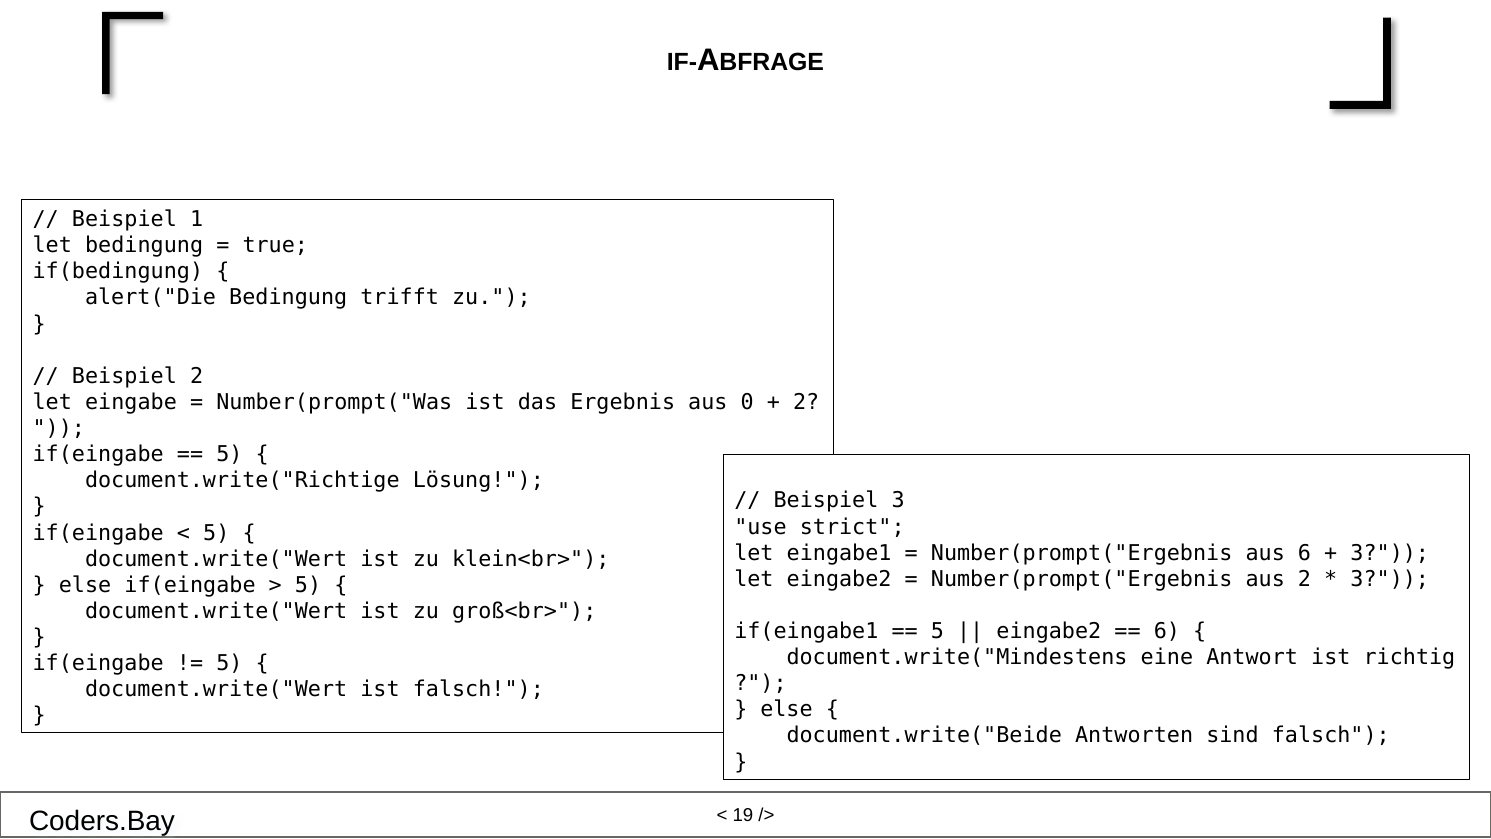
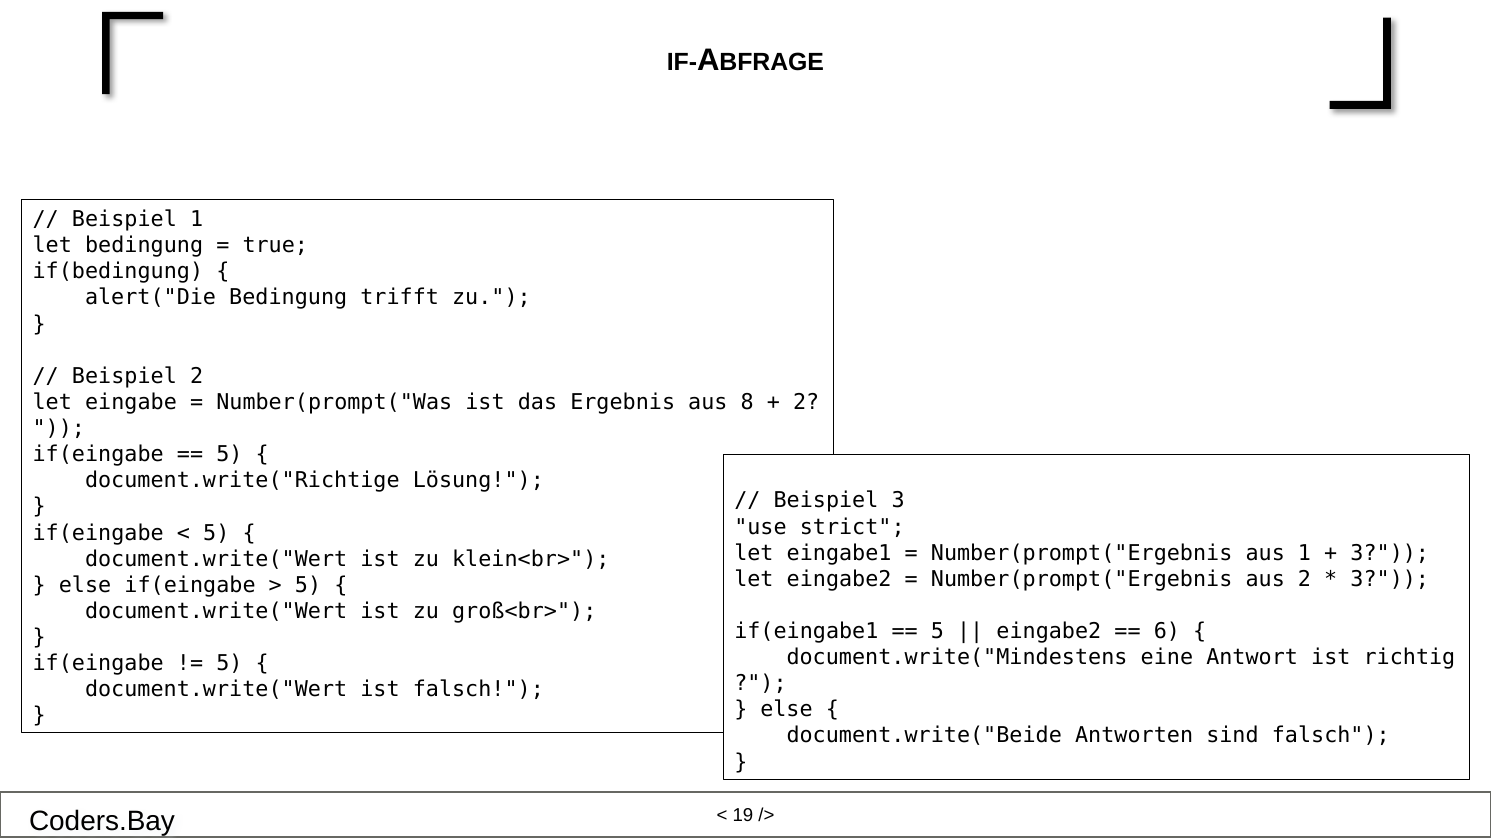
0: 0 -> 8 (747, 402)
aus 6: 6 -> 1 (1305, 553)
